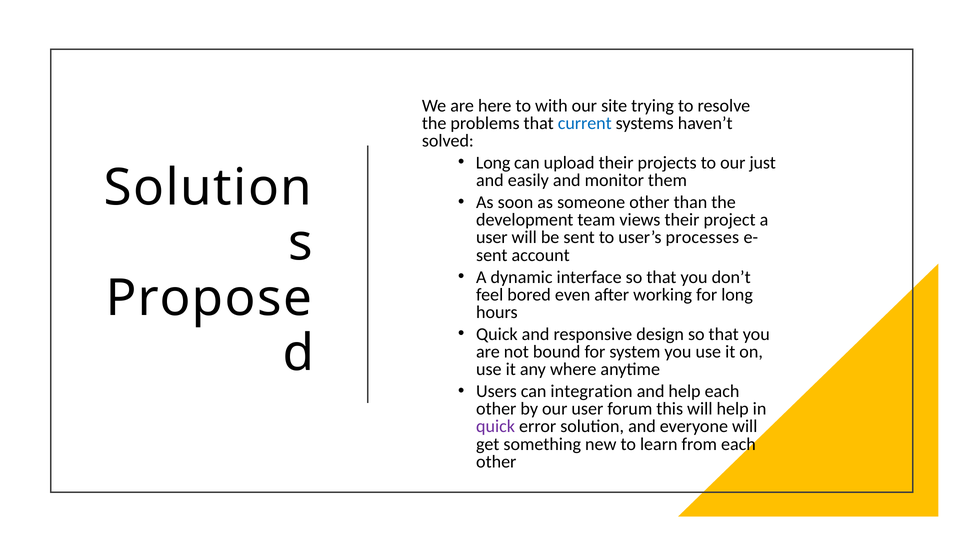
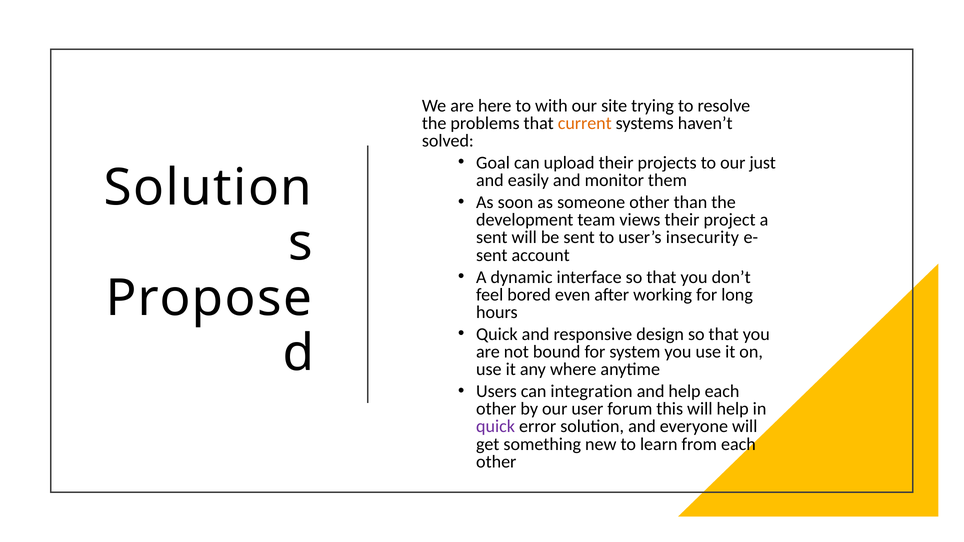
current colour: blue -> orange (585, 123)
Long: Long -> Goal (493, 163)
user: user -> sent (492, 238)
processes: processes -> insecurity (702, 238)
